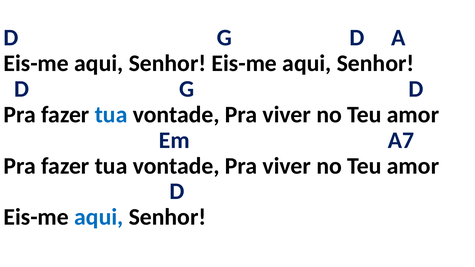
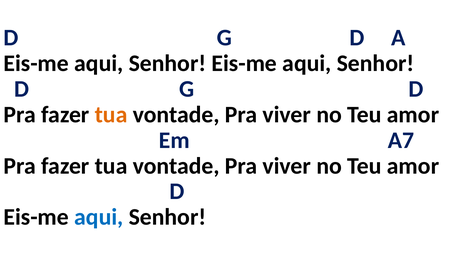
tua colour: blue -> orange (111, 115)
